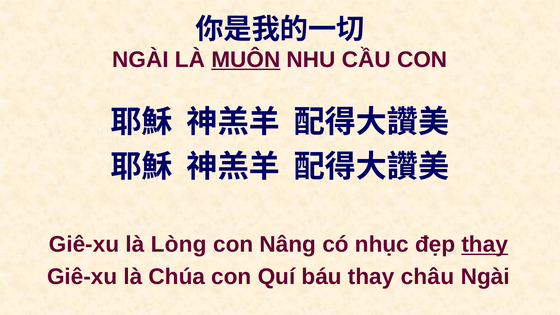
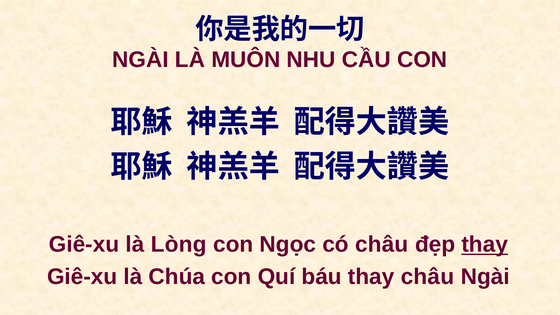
MUÔN underline: present -> none (246, 60)
Nâng: Nâng -> Ngọc (288, 245)
có nhục: nhục -> châu (382, 245)
